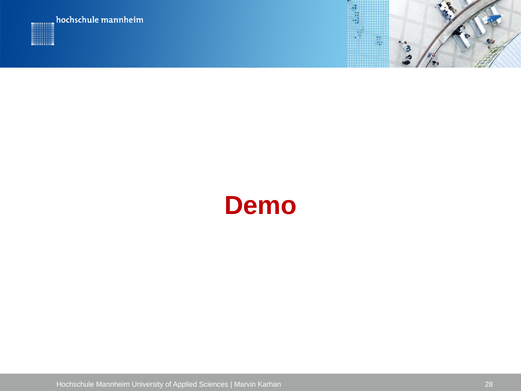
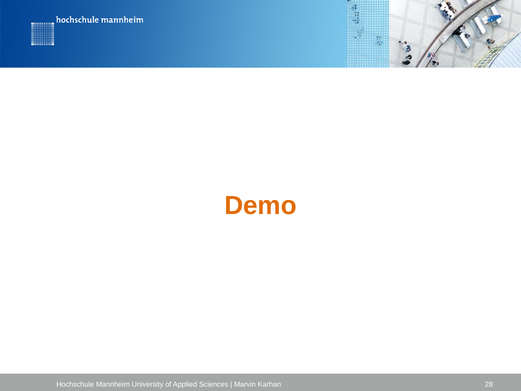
Demo colour: red -> orange (260, 206)
